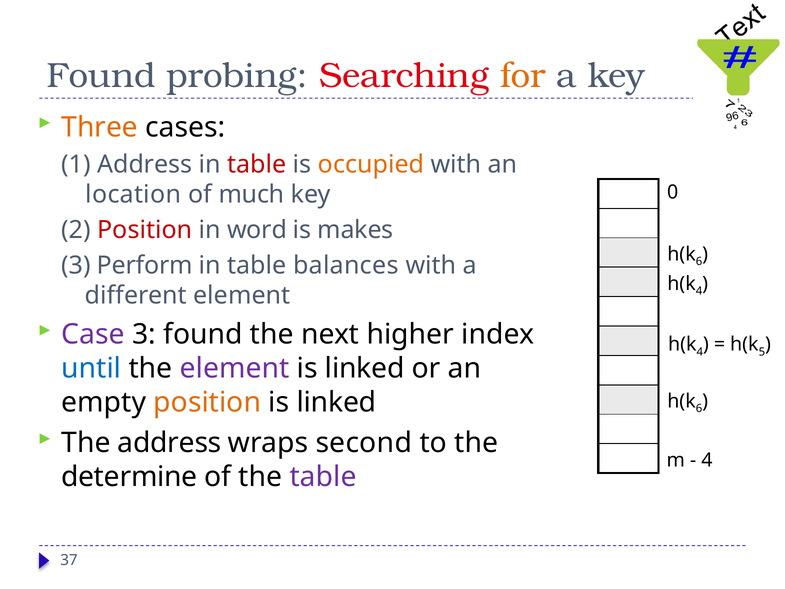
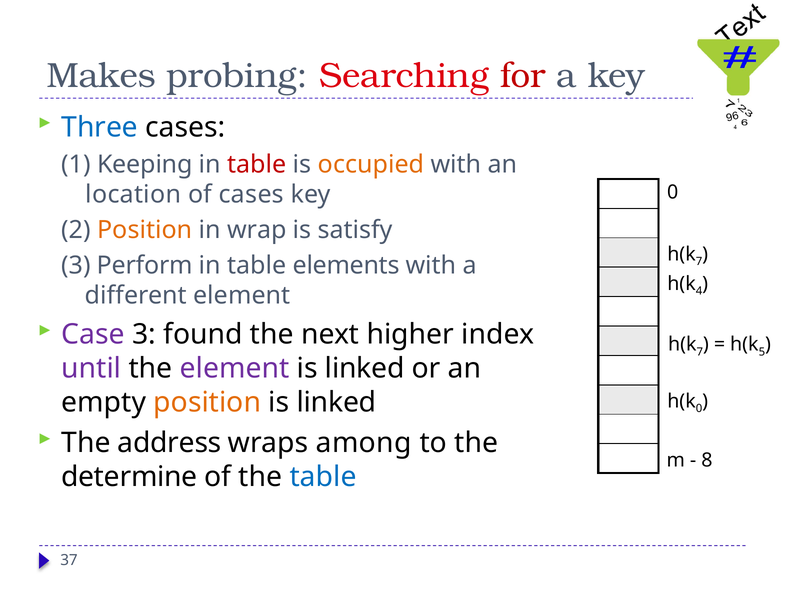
Found: Found -> Makes (101, 76)
for colour: orange -> red (523, 76)
Three colour: orange -> blue (100, 127)
1 Address: Address -> Keeping (145, 164)
of much: much -> cases (251, 194)
Position colour: red -> orange (145, 230)
word: word -> wrap (257, 230)
makes: makes -> satisfy (355, 230)
6: 6 -> 7 (699, 262)
balances: balances -> elements (346, 265)
4: 4 -> 7 (700, 352)
until colour: blue -> purple (91, 368)
6: 6 -> 0 (699, 409)
second: second -> among (364, 443)
4: 4 -> 8 (707, 460)
table colour: purple -> blue (323, 477)
